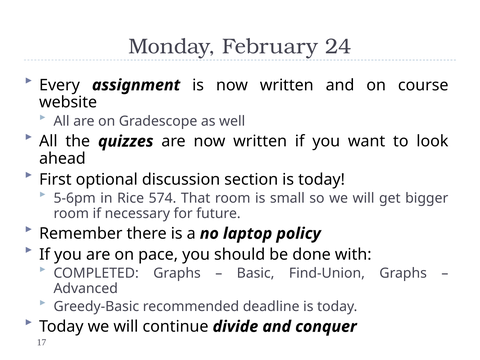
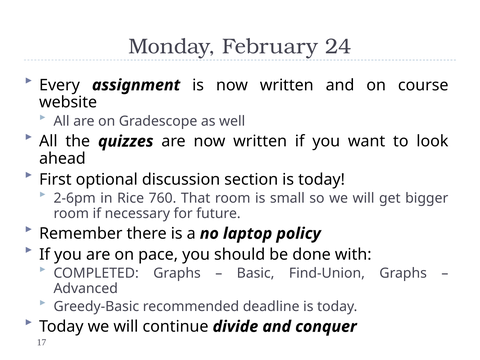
5-6pm: 5-6pm -> 2-6pm (75, 198)
574: 574 -> 760 (163, 198)
